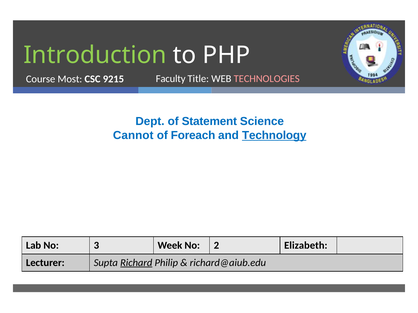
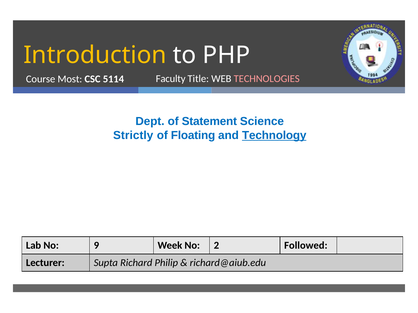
Introduction colour: light green -> yellow (95, 55)
9215: 9215 -> 5114 (113, 79)
Cannot: Cannot -> Strictly (133, 136)
Foreach: Foreach -> Floating (193, 136)
3: 3 -> 9 (96, 246)
Elizabeth: Elizabeth -> Followed (306, 246)
Richard underline: present -> none (136, 263)
